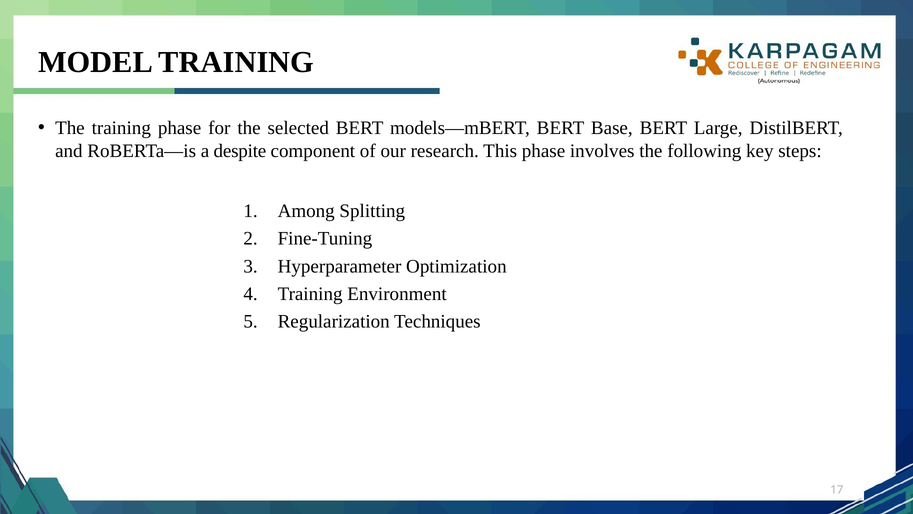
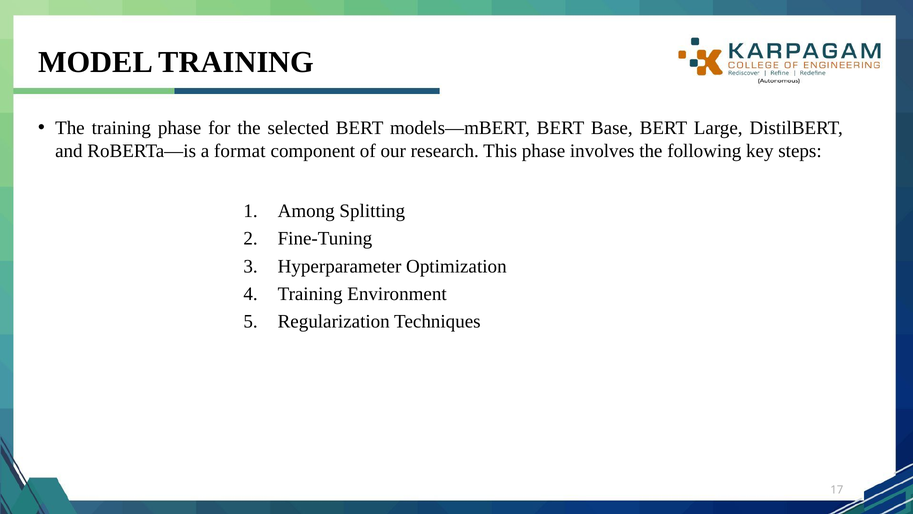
despite: despite -> format (240, 151)
